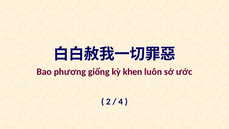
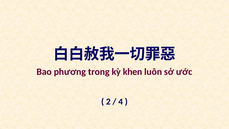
giống: giống -> trong (99, 72)
